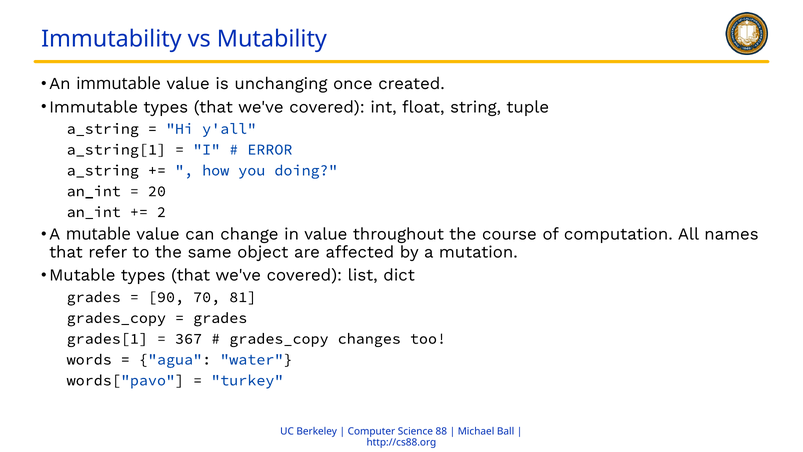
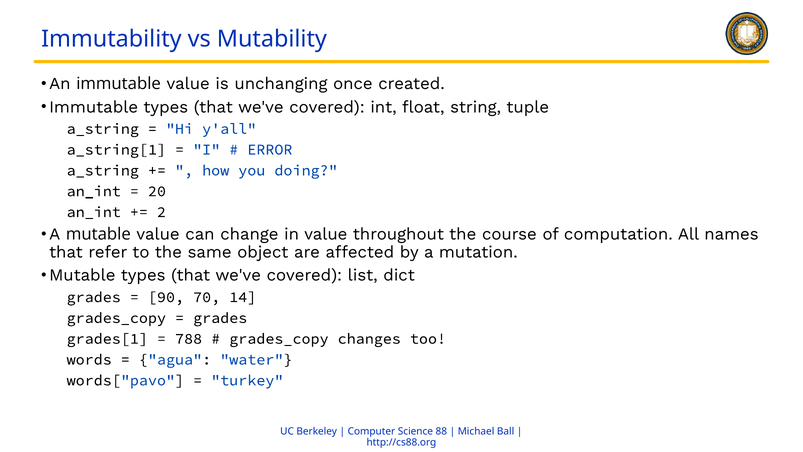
81: 81 -> 14 (243, 297)
367: 367 -> 788 (189, 339)
